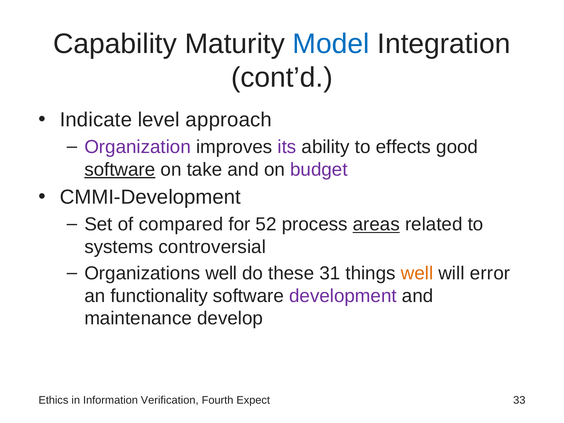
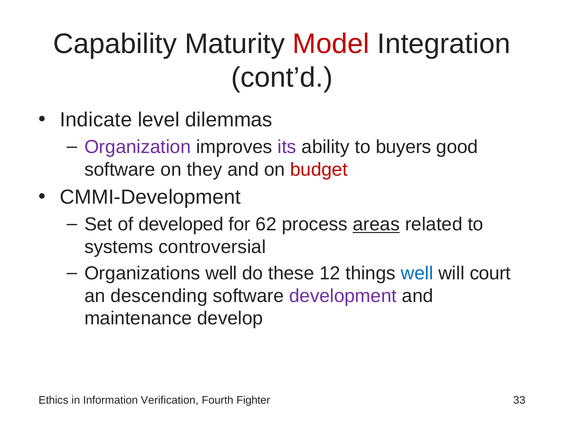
Model colour: blue -> red (331, 44)
approach: approach -> dilemmas (229, 120)
effects: effects -> buyers (403, 147)
software underline: present -> none (120, 170)
take: take -> they (204, 170)
budget colour: purple -> red (319, 170)
compared: compared -> developed (181, 224)
52: 52 -> 62 (266, 224)
31: 31 -> 12 (330, 273)
well colour: orange -> blue (417, 273)
error: error -> court (490, 273)
functionality: functionality -> descending (159, 296)
Expect: Expect -> Fighter (253, 400)
